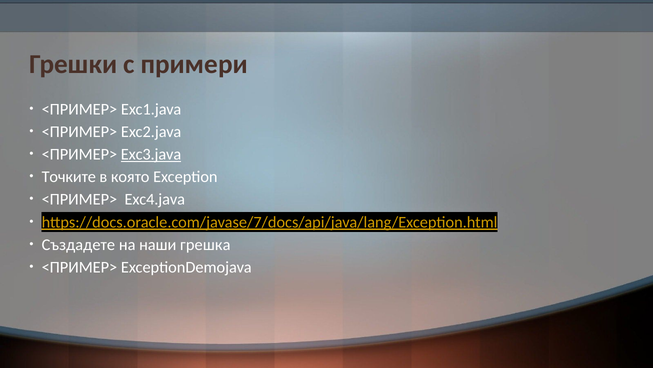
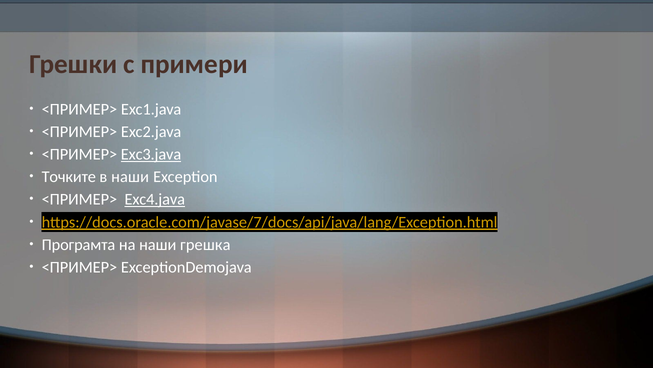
в която: която -> наши (130, 177)
Exc4.java underline: none -> present (155, 199)
Създадете: Създадете -> Програмта (78, 244)
